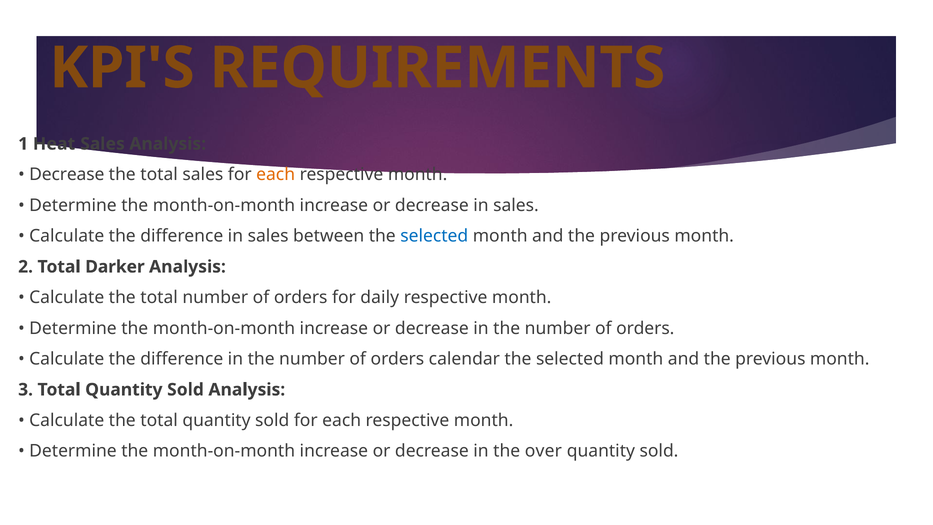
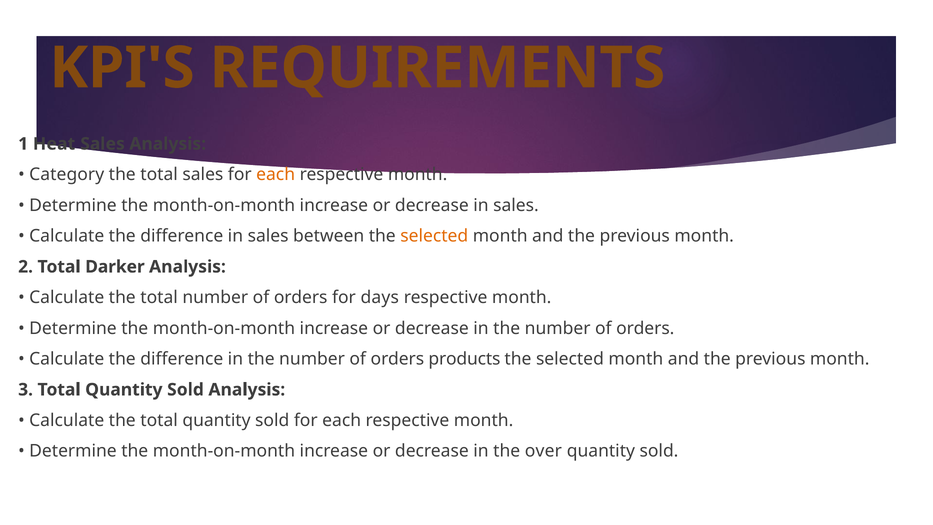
Decrease: Decrease -> Category (67, 175)
selected colour: blue -> orange (434, 236)
daily: daily -> days (380, 297)
calendar: calendar -> products (464, 359)
